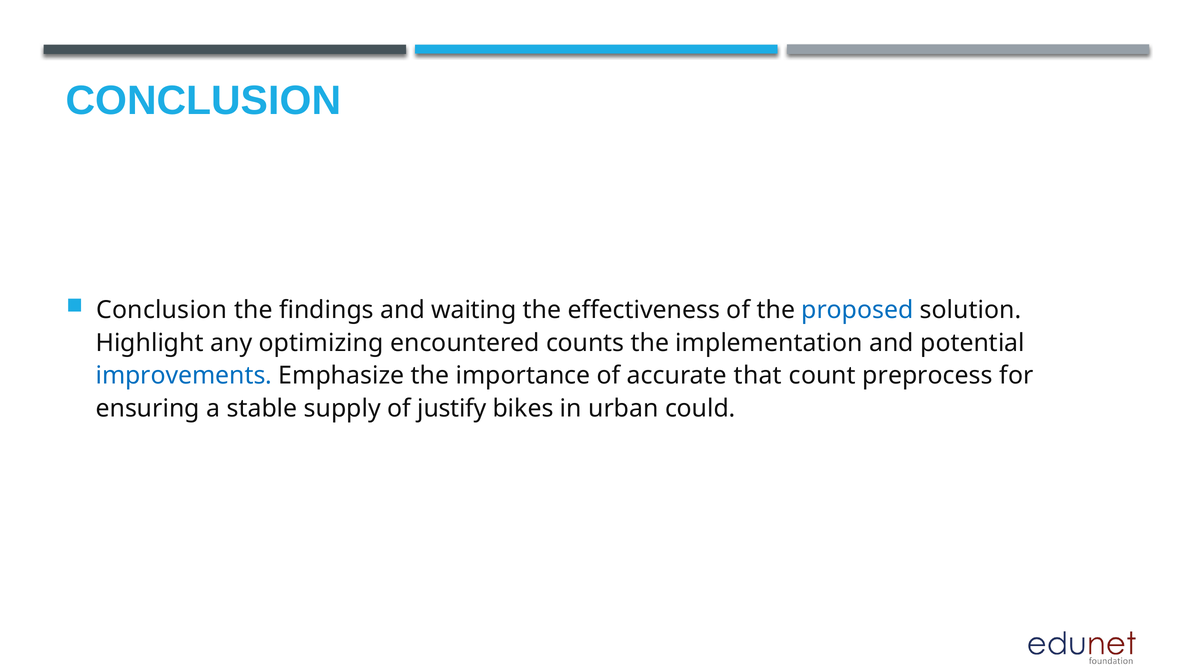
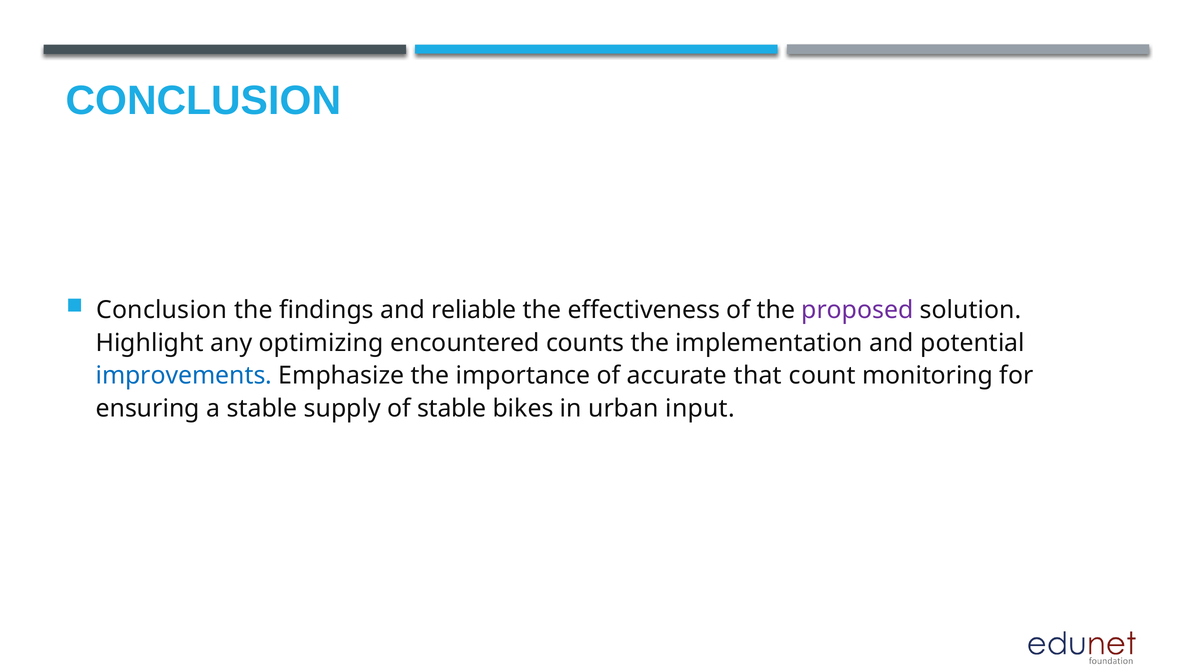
waiting: waiting -> reliable (474, 310)
proposed colour: blue -> purple (857, 310)
preprocess: preprocess -> monitoring (928, 376)
of justify: justify -> stable (452, 409)
could: could -> input (700, 409)
